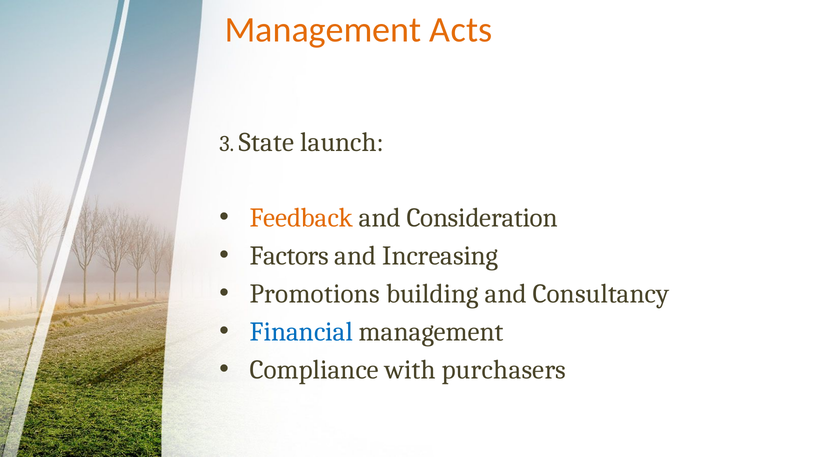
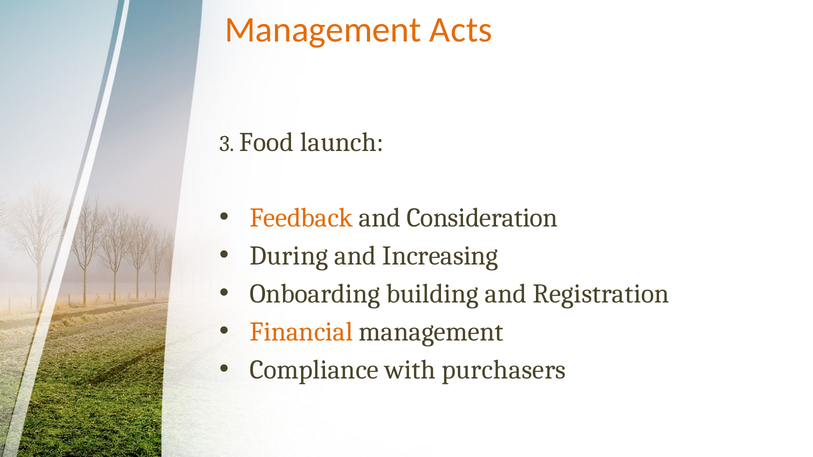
State: State -> Food (266, 142)
Factors: Factors -> During (289, 256)
Promotions: Promotions -> Onboarding (315, 294)
Consultancy: Consultancy -> Registration (601, 294)
Financial colour: blue -> orange (301, 332)
